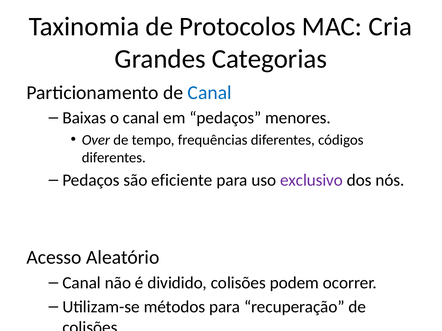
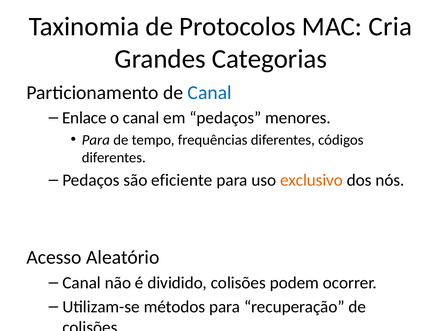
Baixas: Baixas -> Enlace (84, 118)
Over: Over -> Para (96, 140)
exclusivo colour: purple -> orange (312, 180)
